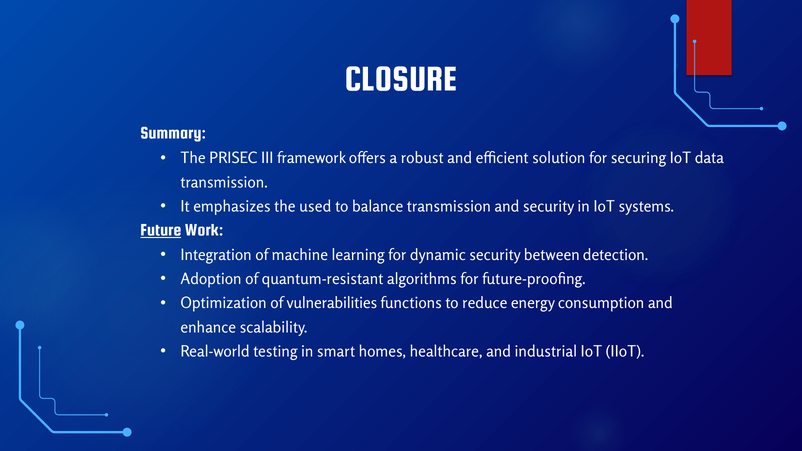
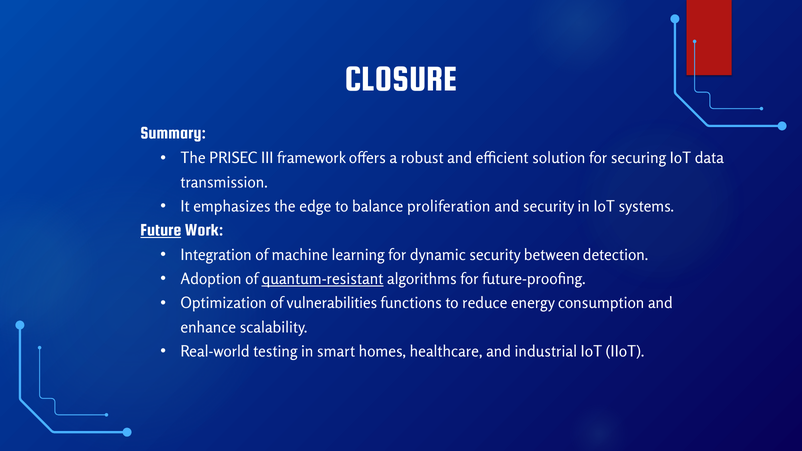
used: used -> edge (315, 207)
balance transmission: transmission -> proliferation (449, 207)
quantum-resistant underline: none -> present (323, 279)
